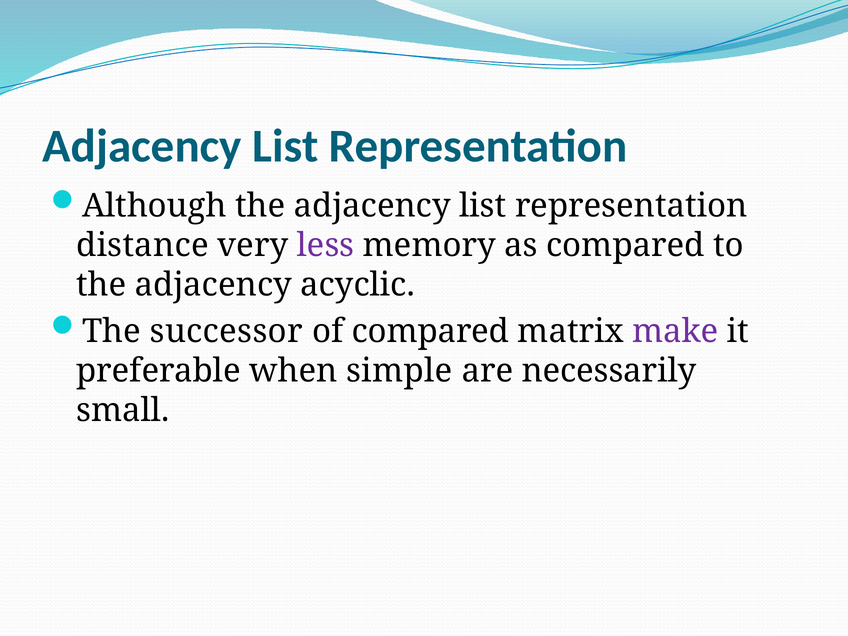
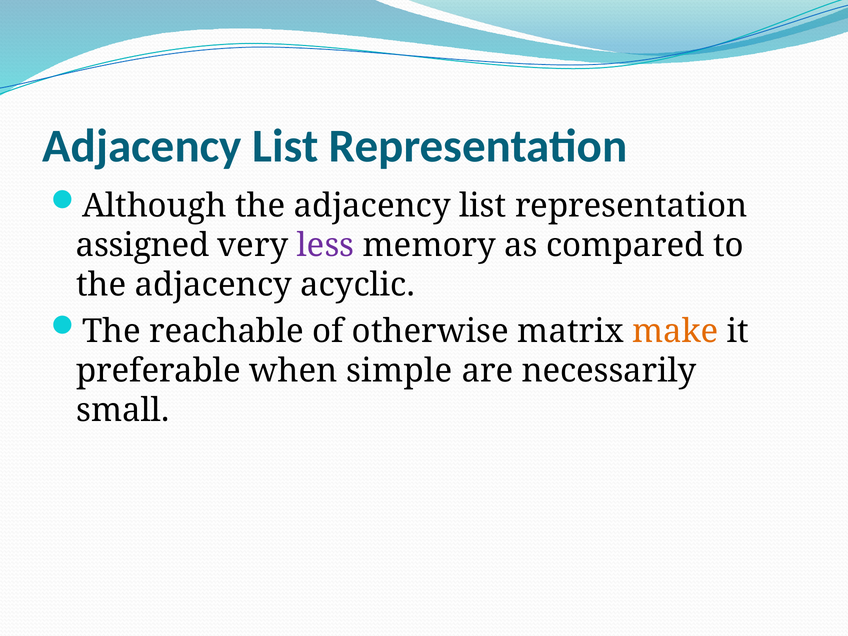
distance: distance -> assigned (143, 245)
successor: successor -> reachable (227, 331)
of compared: compared -> otherwise (430, 331)
make colour: purple -> orange (675, 331)
